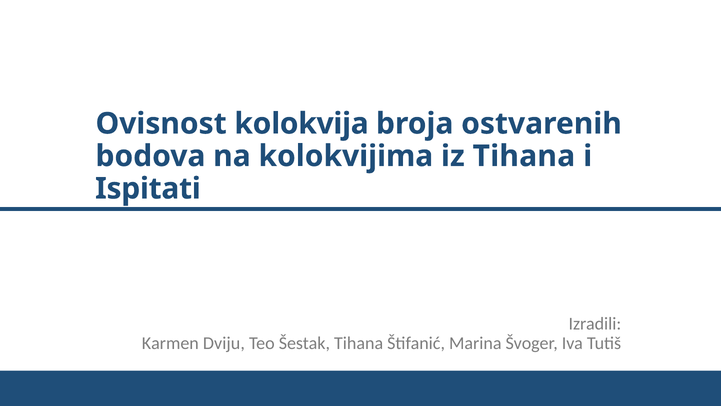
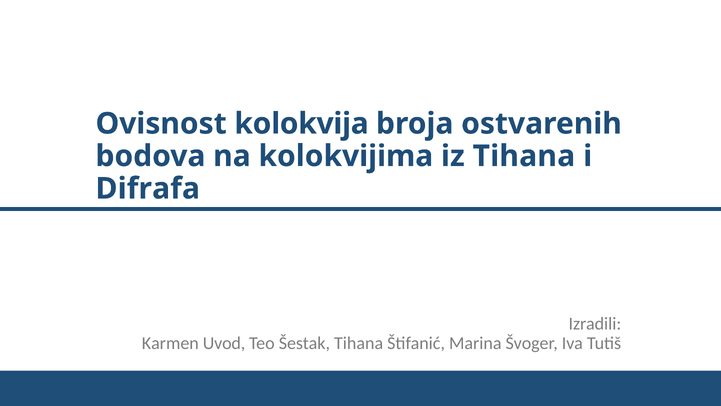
Ispitati: Ispitati -> Difrafa (148, 188)
Dviju: Dviju -> Uvod (224, 343)
